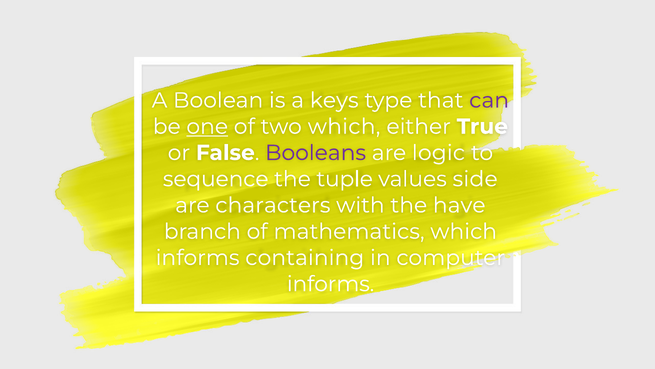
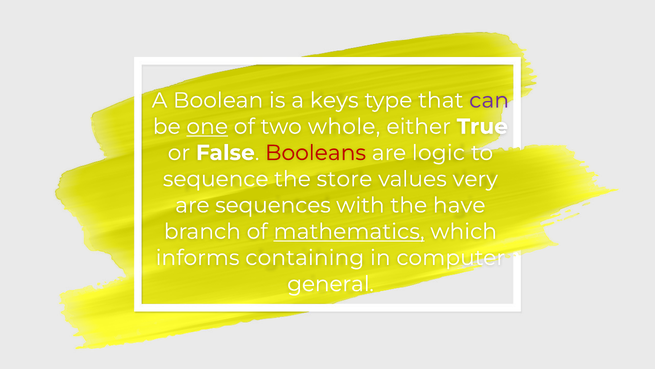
two which: which -> whole (344, 126)
Booleans colour: purple -> red (316, 153)
tuple: tuple -> store (344, 179)
side: side -> very (475, 179)
characters: characters -> sequences (273, 205)
mathematics underline: none -> present (349, 231)
informs: informs -> general (331, 284)
